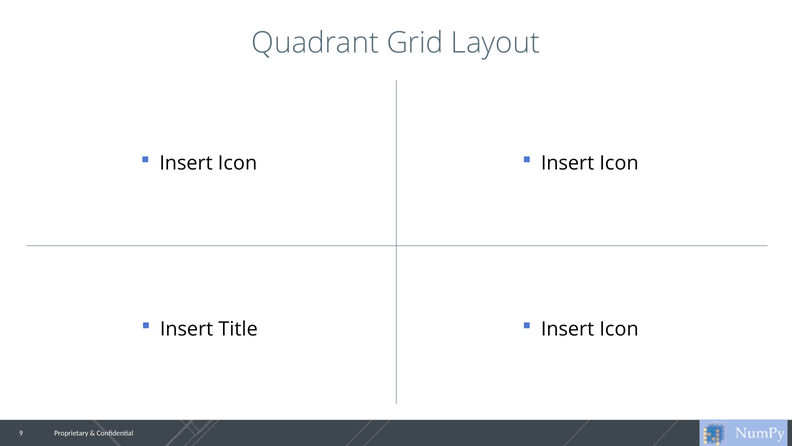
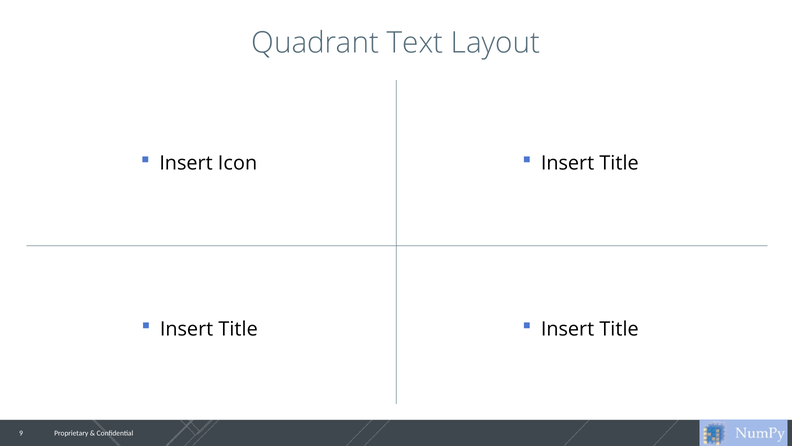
Grid: Grid -> Text (415, 43)
Icon: Icon -> Title (619, 163)
Icon: Icon -> Title (619, 329)
